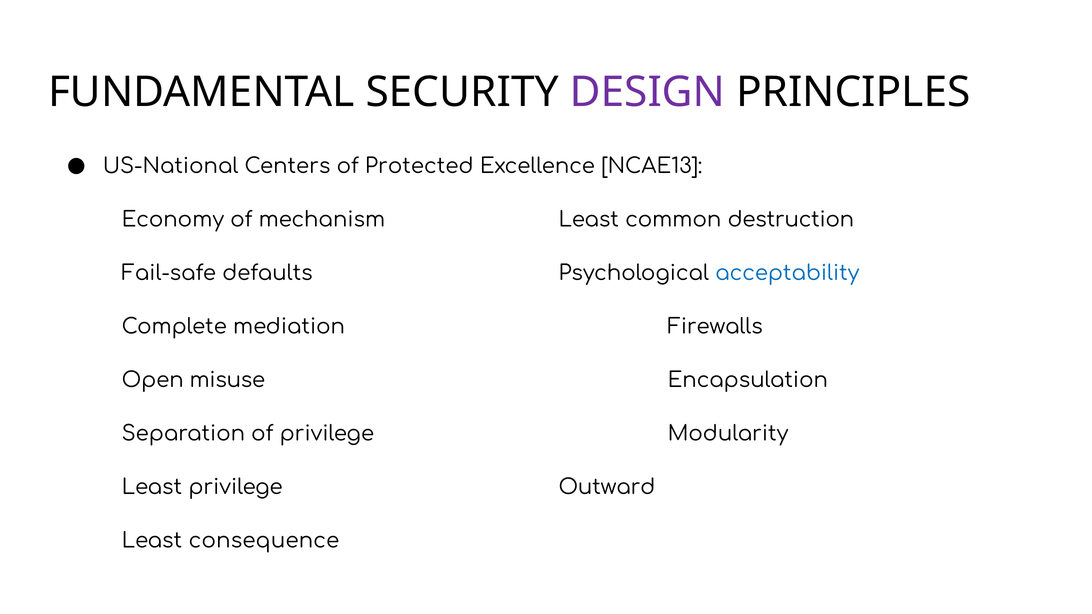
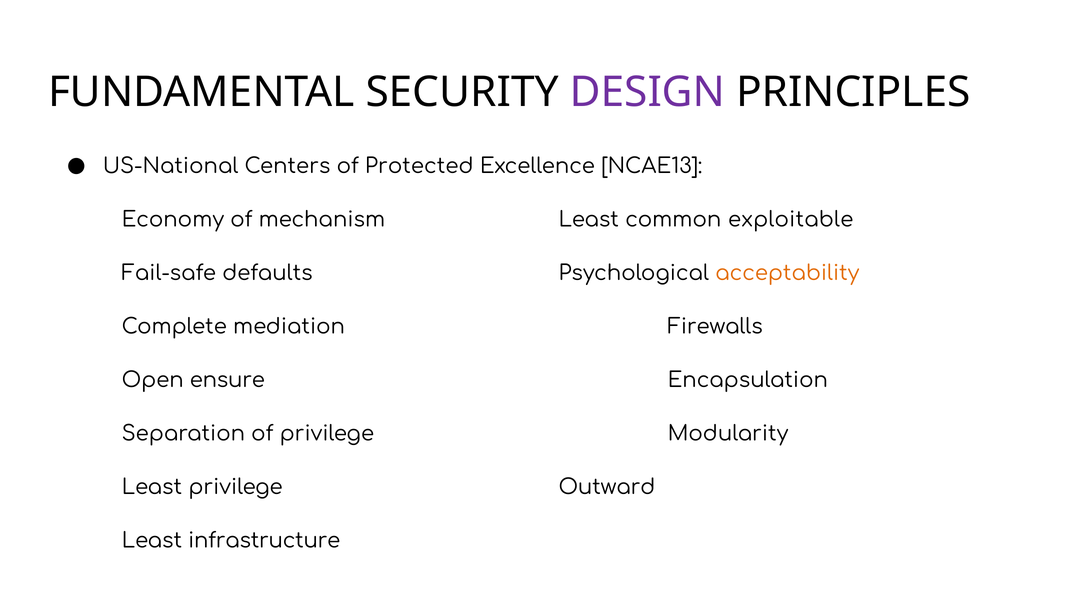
destruction: destruction -> exploitable (791, 220)
acceptability colour: blue -> orange (787, 274)
misuse: misuse -> ensure (227, 381)
consequence: consequence -> infrastructure (264, 541)
